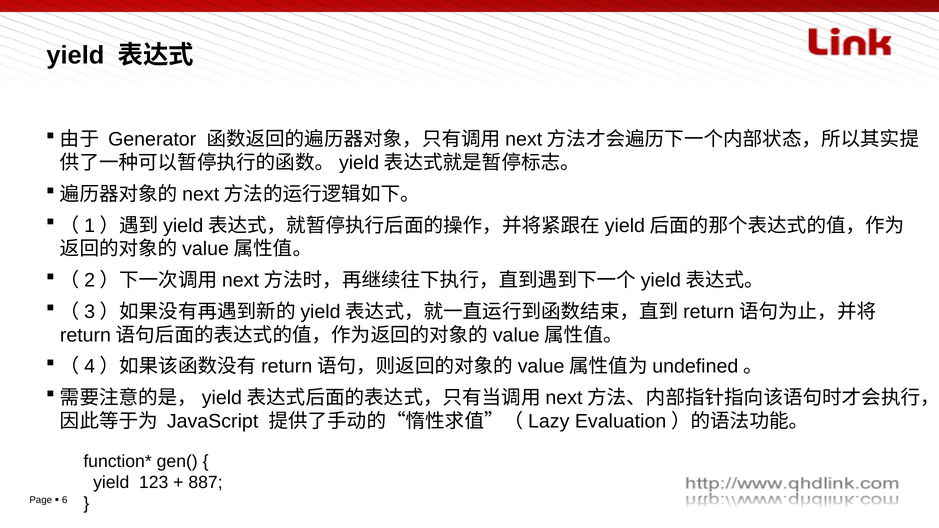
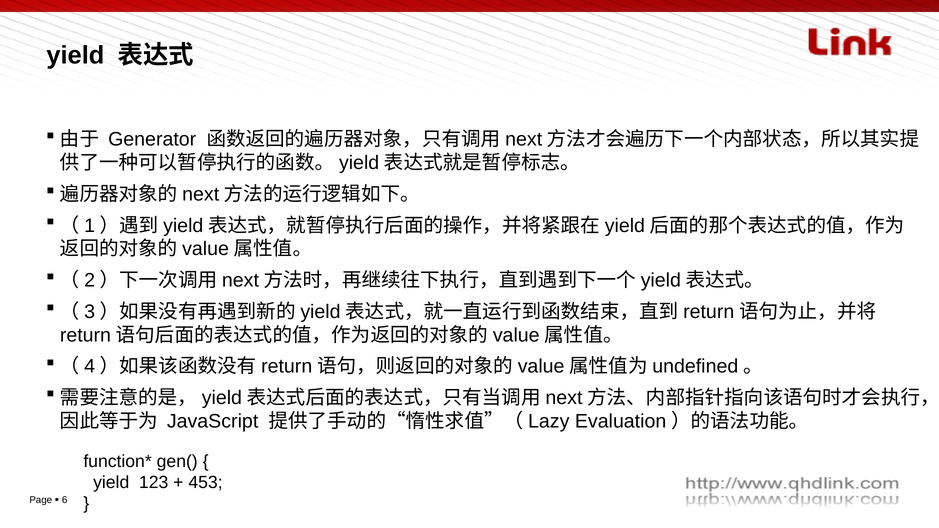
887: 887 -> 453 (206, 483)
